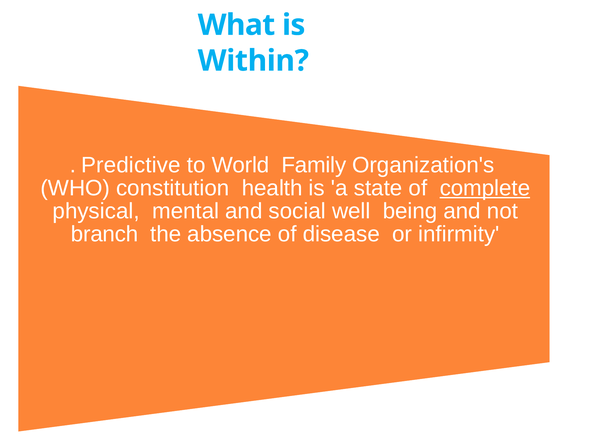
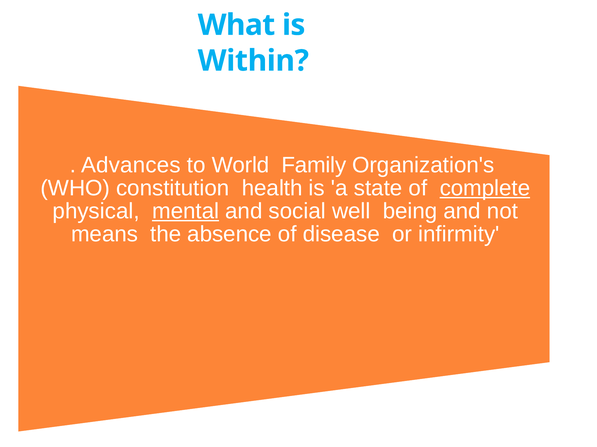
Predictive: Predictive -> Advances (131, 165)
mental underline: none -> present (186, 212)
branch: branch -> means (105, 235)
